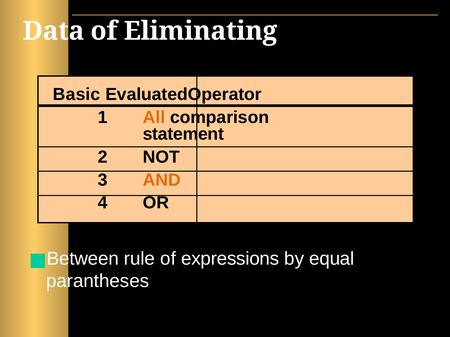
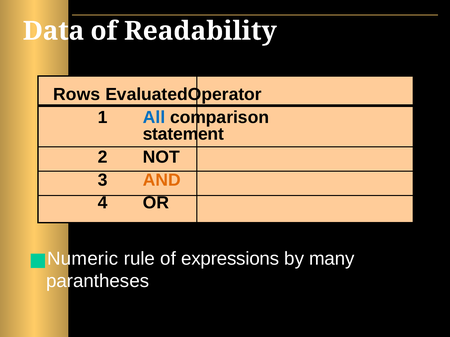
Eliminating: Eliminating -> Readability (200, 31)
Basic: Basic -> Rows (77, 95)
All colour: orange -> blue (154, 117)
Between: Between -> Numeric (83, 259)
equal: equal -> many (332, 259)
